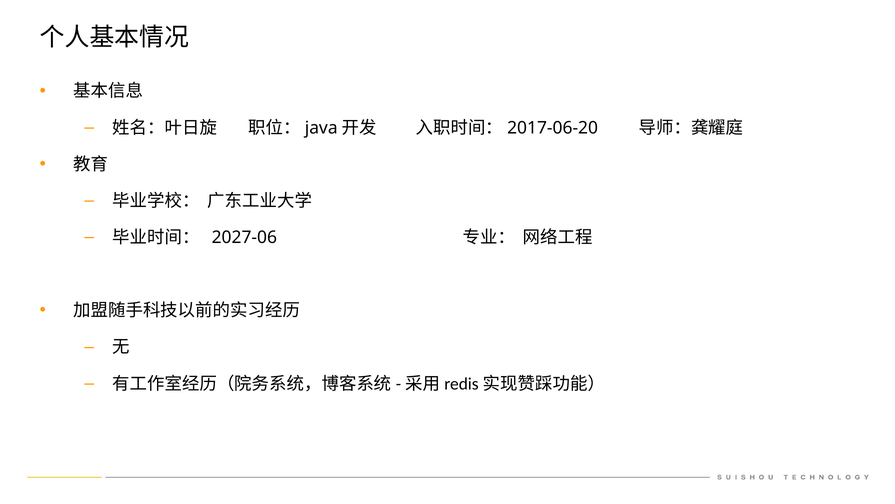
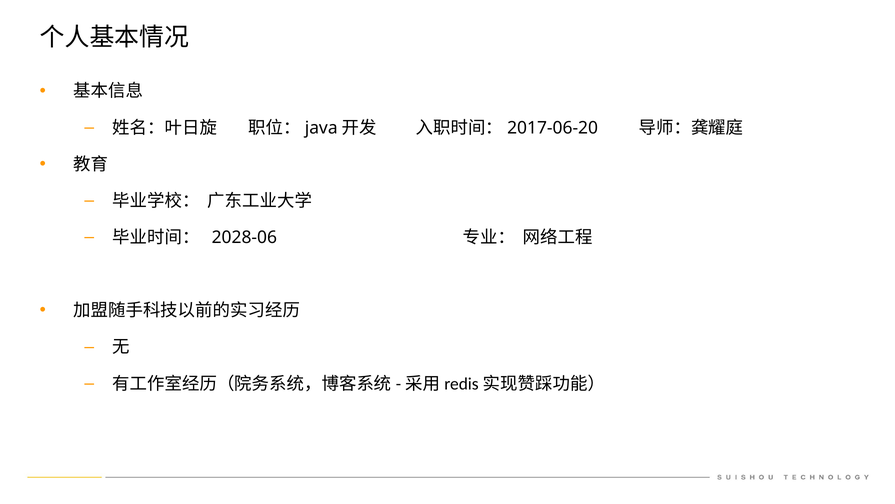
2027-06: 2027-06 -> 2028-06 (244, 237)
